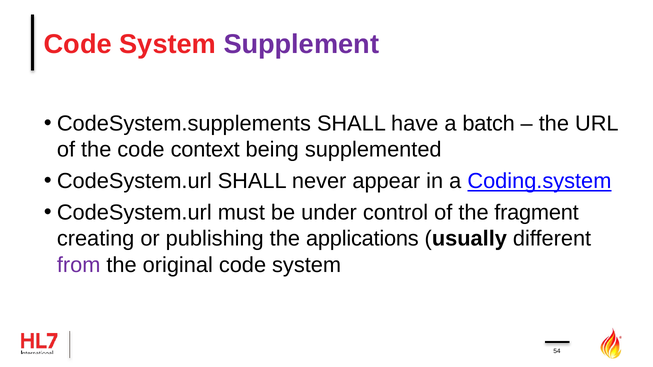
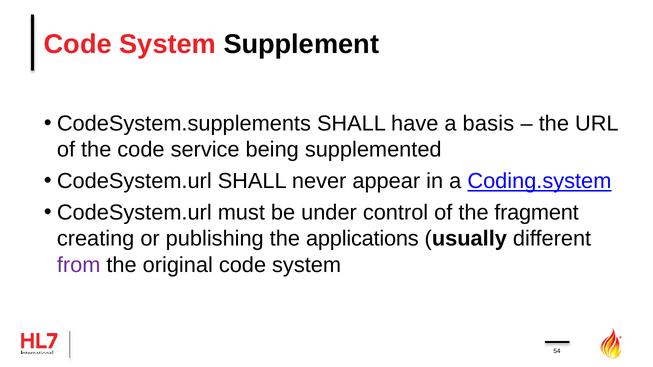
Supplement colour: purple -> black (301, 45)
batch: batch -> basis (488, 124)
context: context -> service (205, 150)
